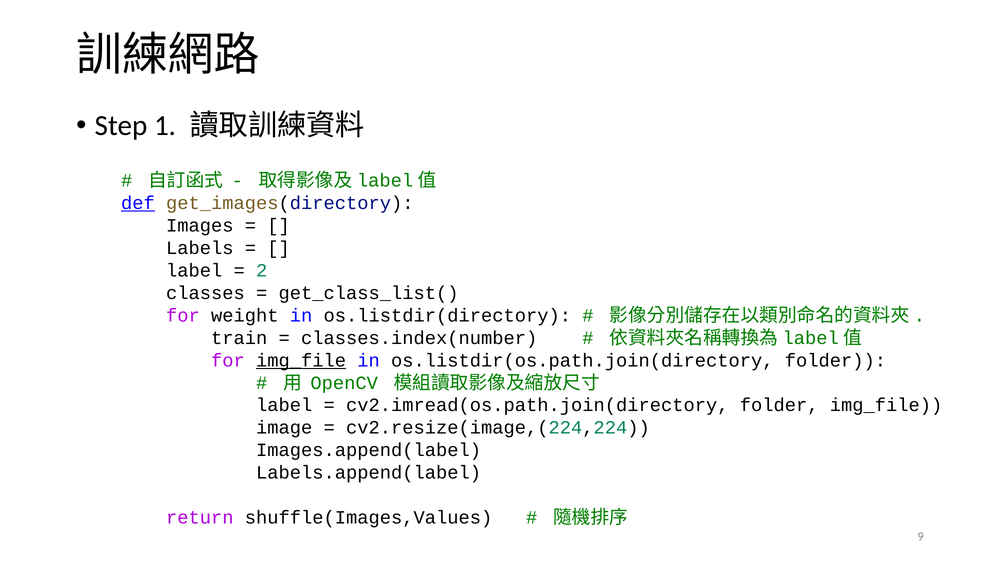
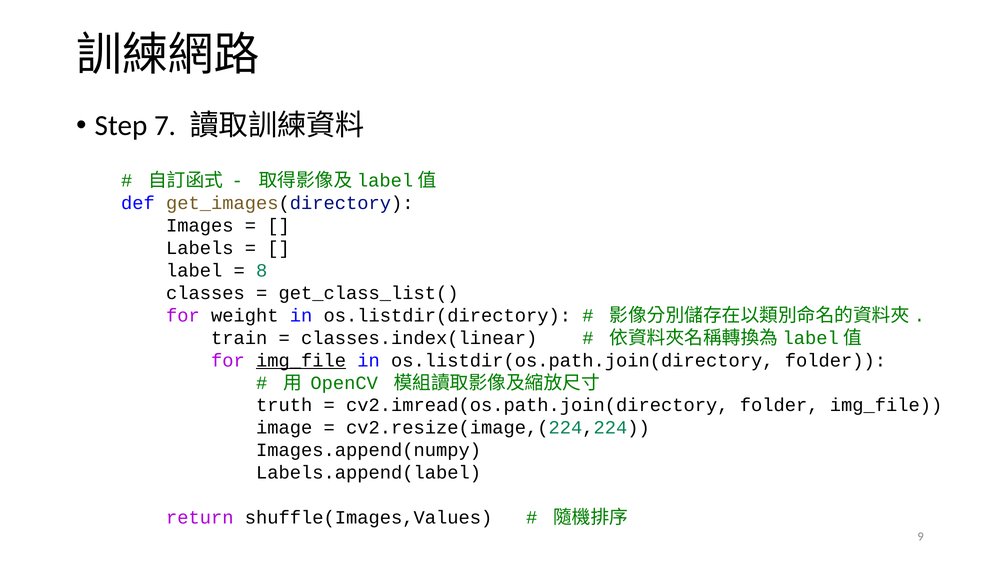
1: 1 -> 7 (165, 126)
def underline: present -> none (138, 203)
2: 2 -> 8 (262, 271)
classes.index(number: classes.index(number -> classes.index(linear (419, 338)
label: label -> truth (284, 406)
Images.append(label: Images.append(label -> Images.append(numpy (369, 451)
